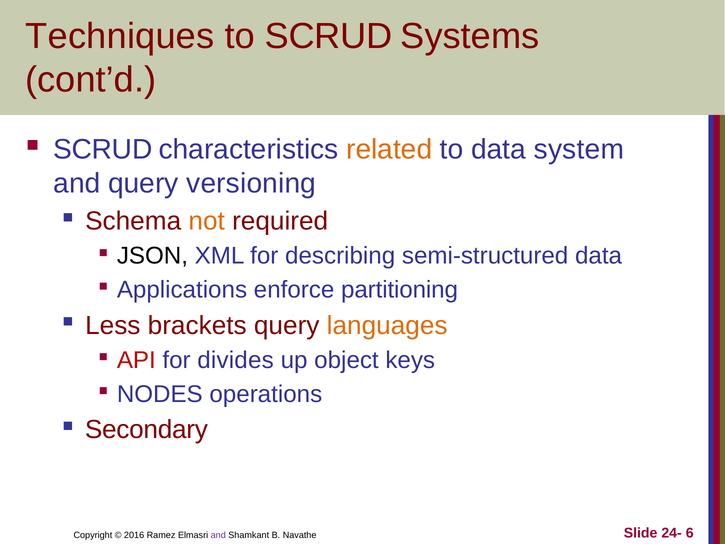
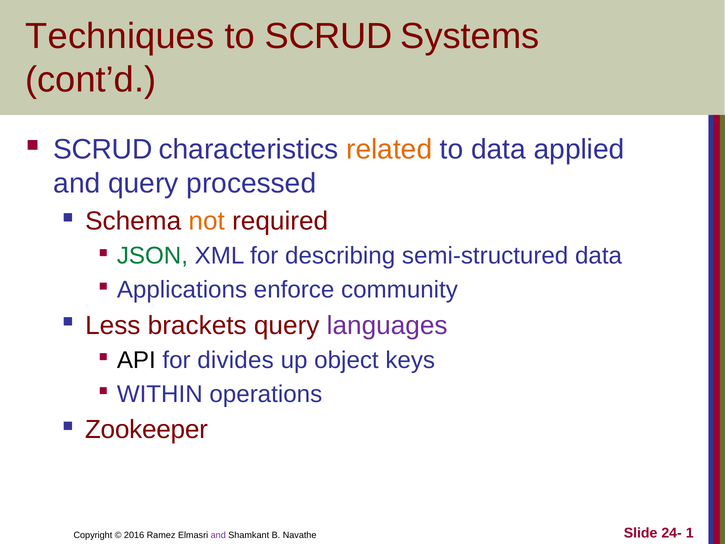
system: system -> applied (579, 149)
versioning: versioning -> processed (251, 183)
JSON colour: black -> green (152, 256)
partitioning: partitioning -> community (399, 290)
languages colour: orange -> purple (387, 325)
API colour: red -> black (136, 360)
NODES: NODES -> WITHIN (160, 394)
Secondary: Secondary -> Zookeeper (146, 430)
6: 6 -> 1 (690, 533)
